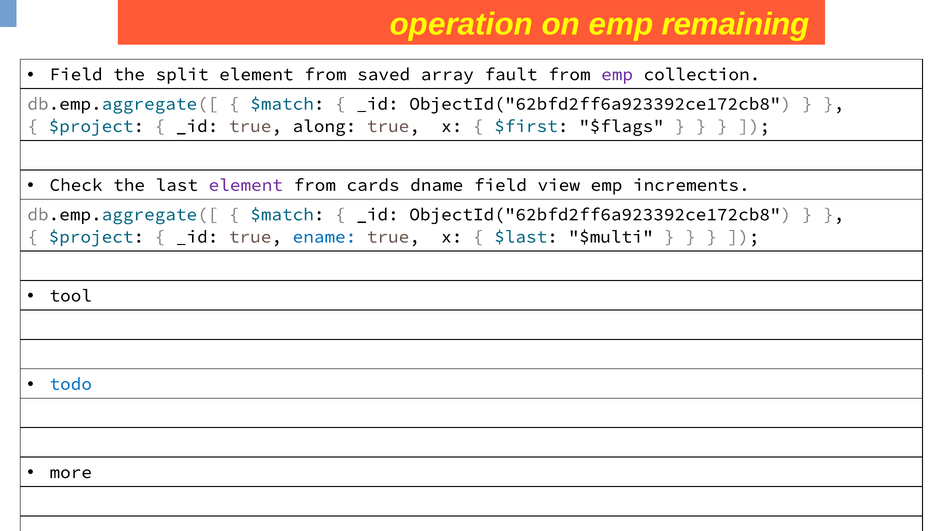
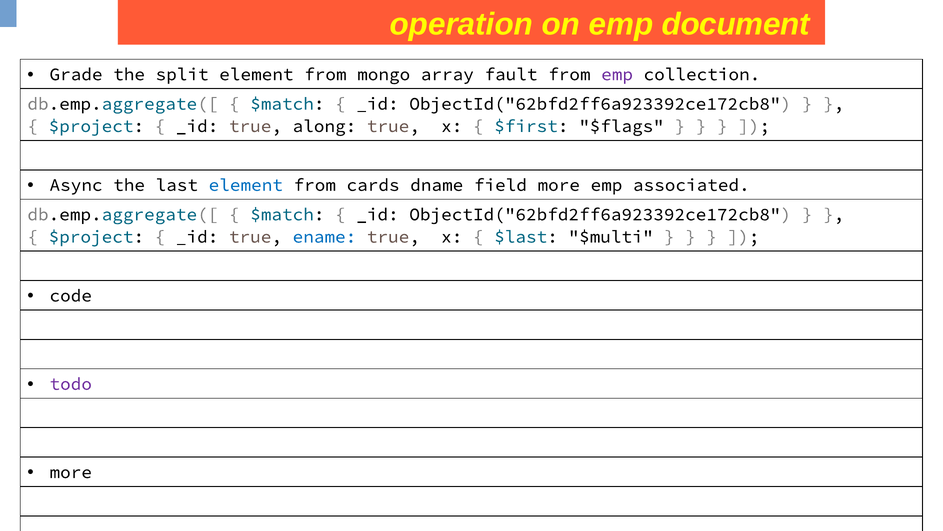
remaining: remaining -> document (736, 25)
Field: Field -> Grade (76, 74)
saved: saved -> mongo (384, 74)
Check: Check -> Async (76, 185)
element colour: purple -> blue (246, 185)
field view: view -> more (559, 185)
increments: increments -> associated (691, 185)
tool: tool -> code (71, 295)
todo colour: blue -> purple (71, 384)
